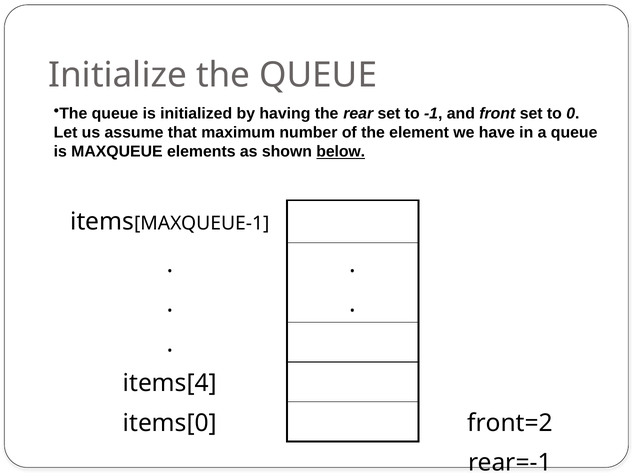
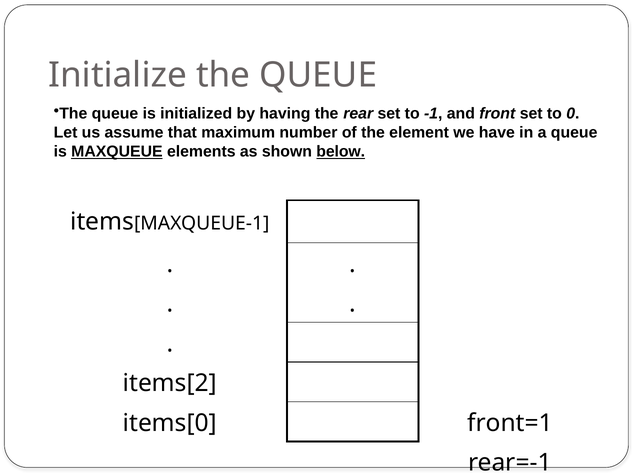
MAXQUEUE underline: none -> present (117, 152)
items[4: items[4 -> items[2 (170, 384)
front=2: front=2 -> front=1 (510, 424)
